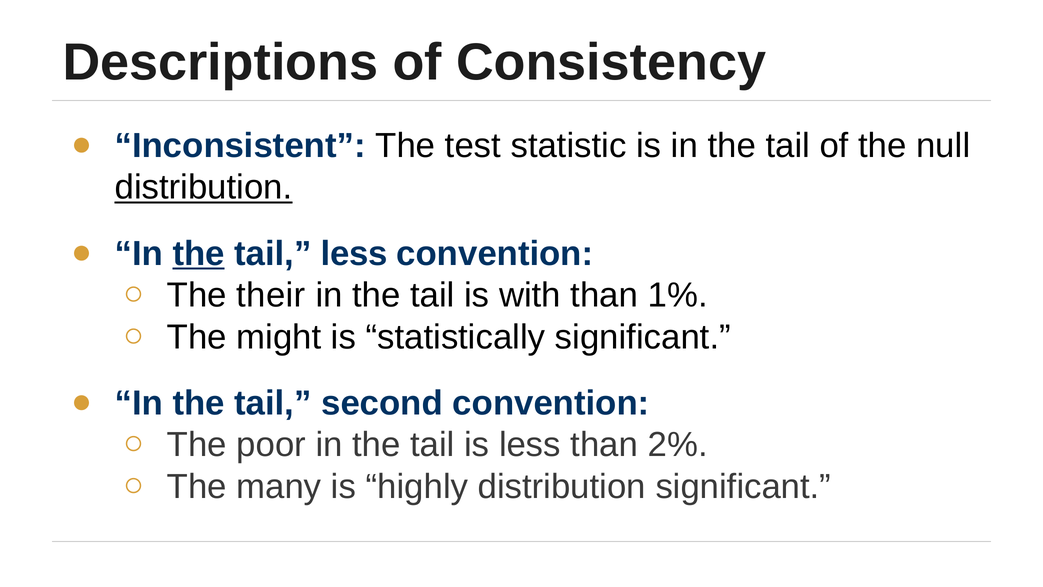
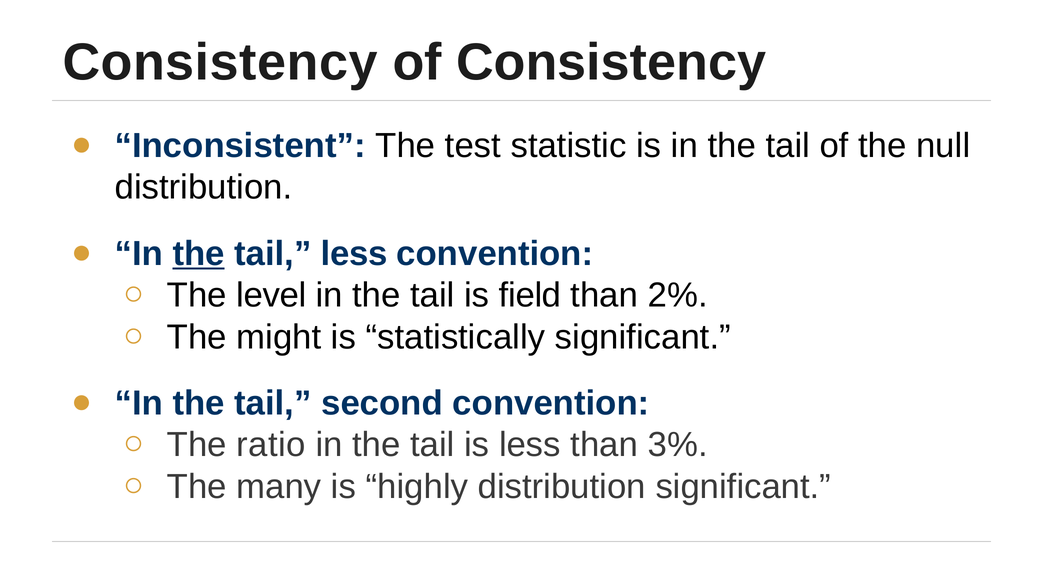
Descriptions: Descriptions -> Consistency (220, 62)
distribution underline: present -> none (204, 187)
their: their -> level (271, 295)
with: with -> field (530, 295)
1%: 1% -> 2% (678, 295)
poor: poor -> ratio (271, 445)
2%: 2% -> 3% (678, 445)
